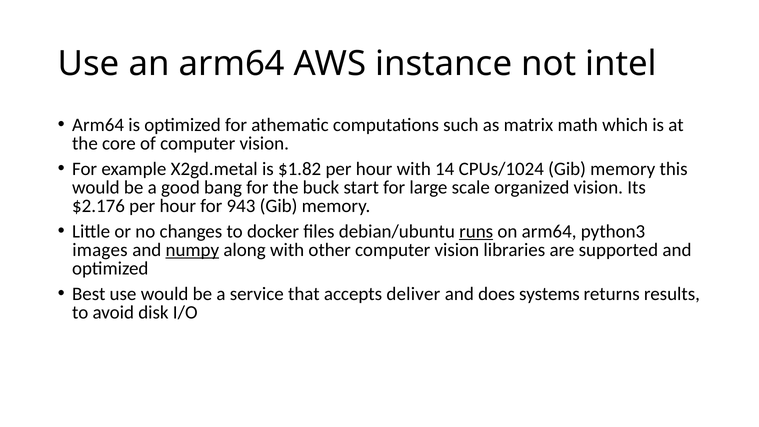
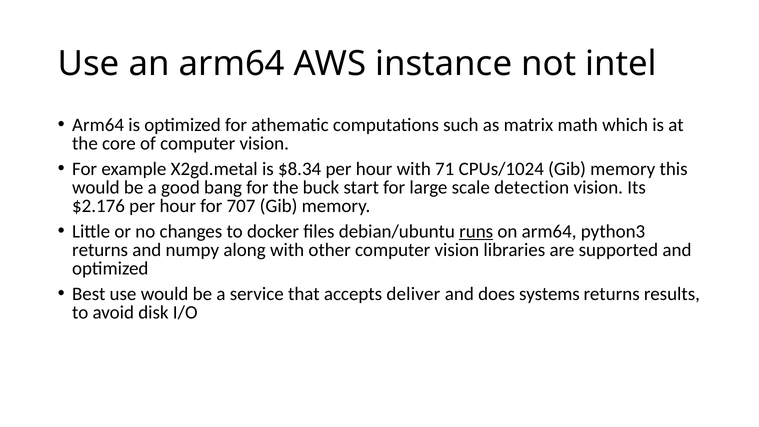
$1.82: $1.82 -> $8.34 (300, 169)
14: 14 -> 71 (445, 169)
organized: organized -> detection (532, 187)
943: 943 -> 707 (241, 206)
images: images -> returns (100, 250)
numpy underline: present -> none (192, 250)
